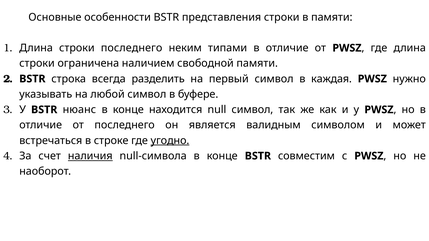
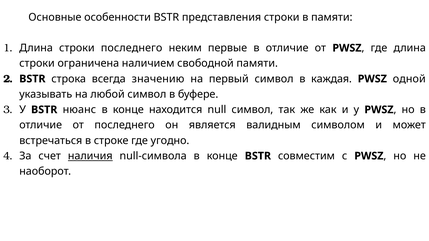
типами: типами -> первые (228, 48)
разделить: разделить -> значению (158, 79)
нужно: нужно -> одной (409, 79)
угодно underline: present -> none (170, 141)
